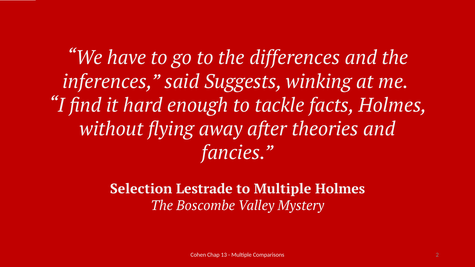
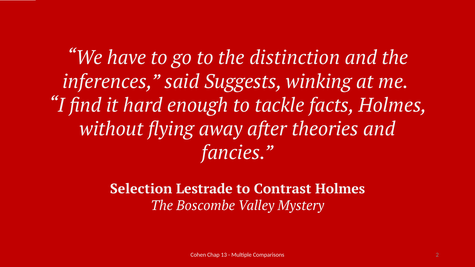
differences: differences -> distinction (295, 58)
to Multiple: Multiple -> Contrast (283, 189)
